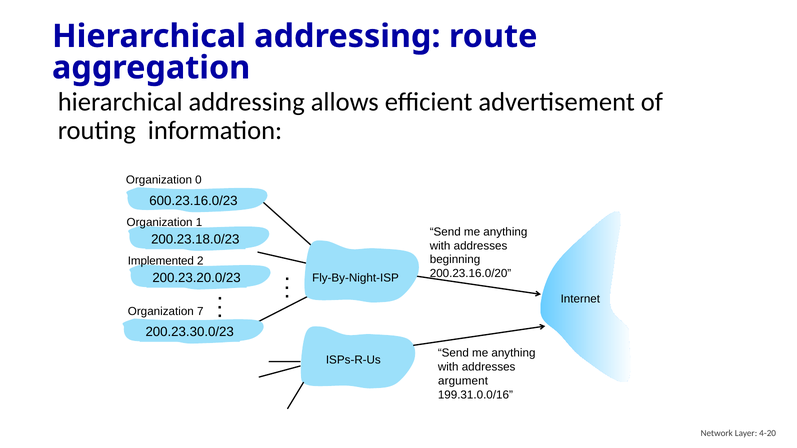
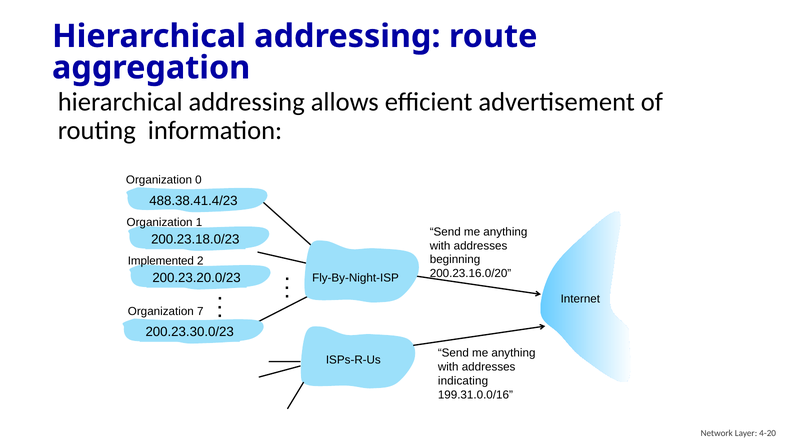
600.23.16.0/23: 600.23.16.0/23 -> 488.38.41.4/23 (193, 201)
argument: argument -> indicating (463, 381)
